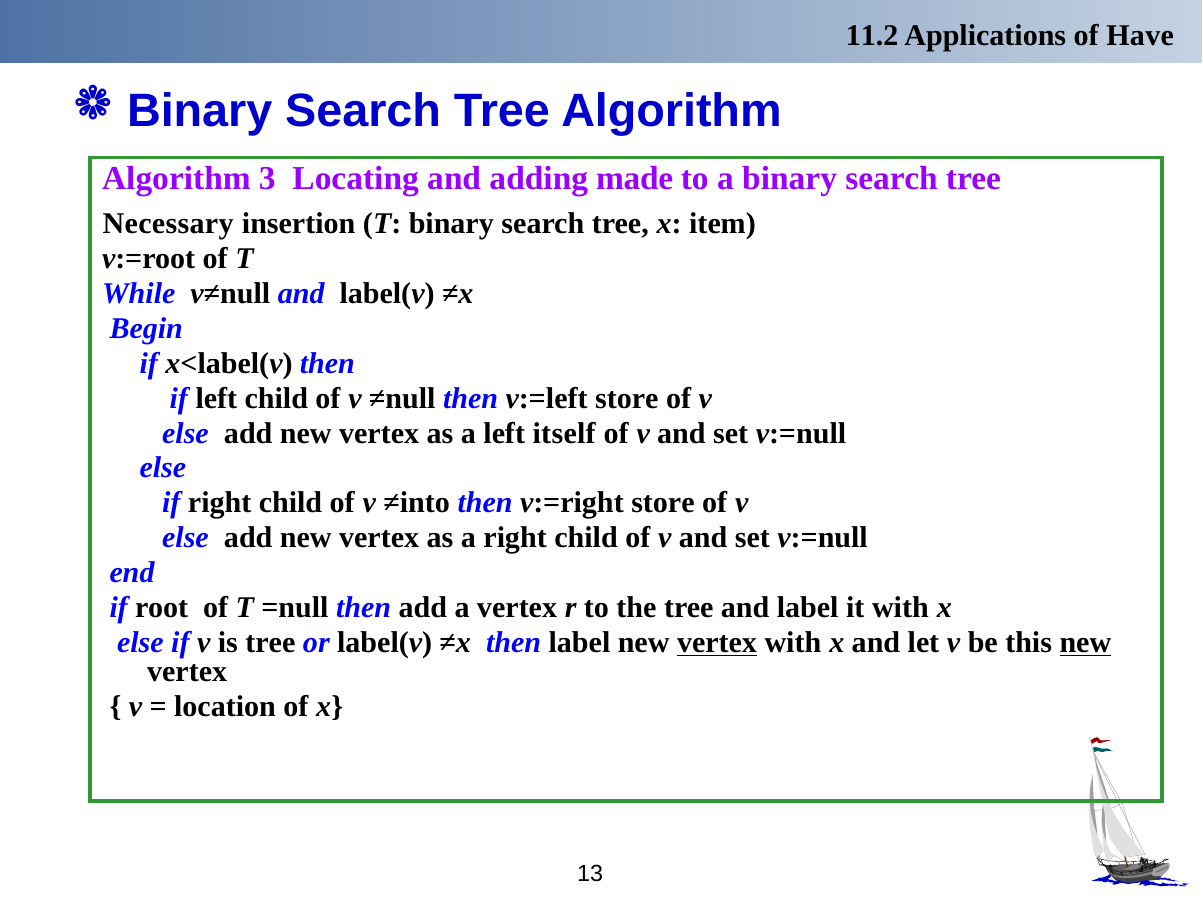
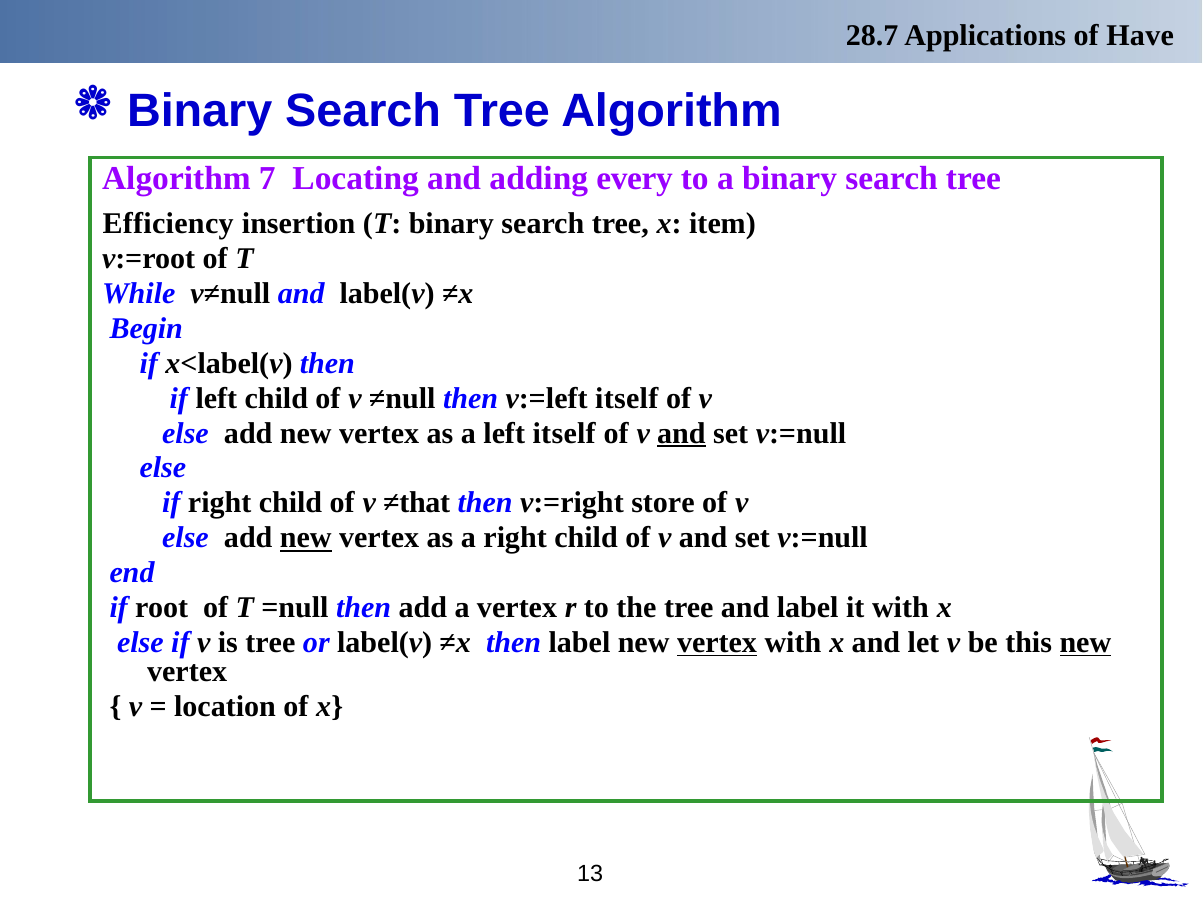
11.2: 11.2 -> 28.7 (872, 35)
3: 3 -> 7 (267, 178)
made: made -> every (635, 178)
Necessary: Necessary -> Efficiency (168, 224)
v:=left store: store -> itself (627, 398)
and underline: none -> present (681, 433)
≠into: ≠into -> ≠that (417, 503)
new underline: none -> present (306, 538)
